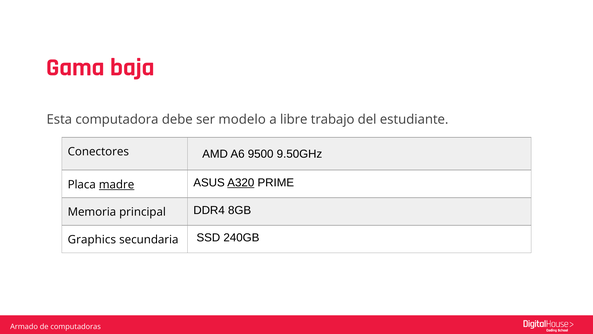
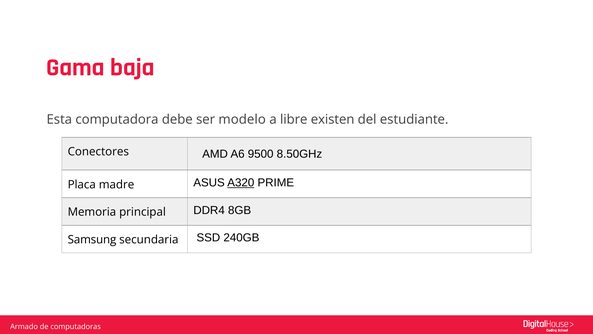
trabajo: trabajo -> existen (333, 119)
9.50GHz: 9.50GHz -> 8.50GHz (299, 154)
madre underline: present -> none (117, 184)
Graphics: Graphics -> Samsung (92, 239)
